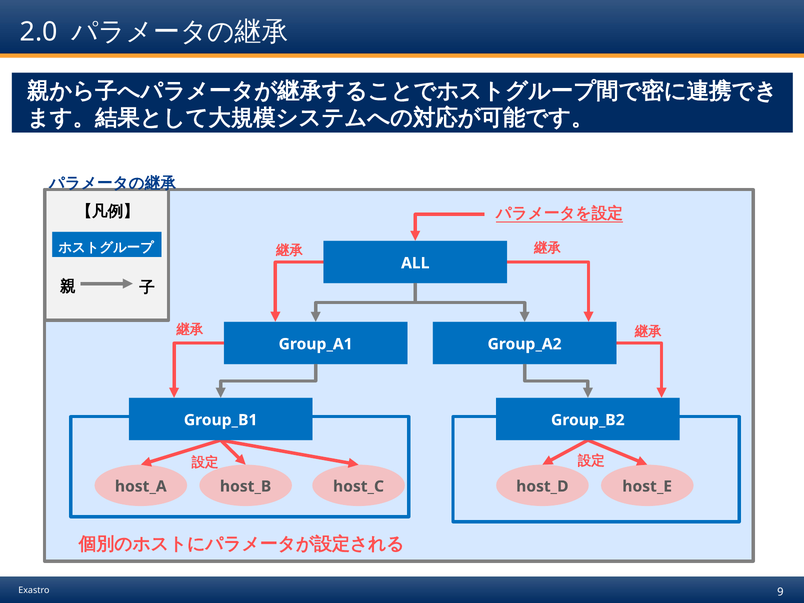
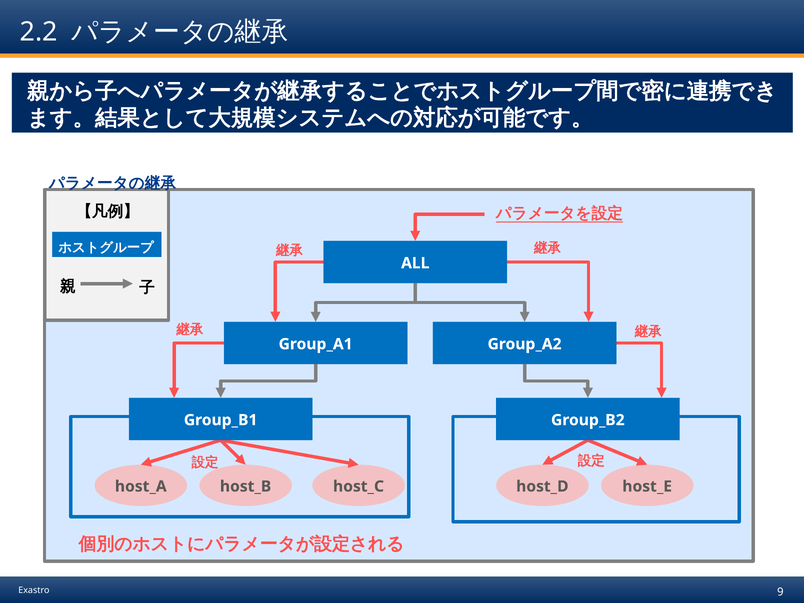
2.0: 2.0 -> 2.2 (39, 32)
